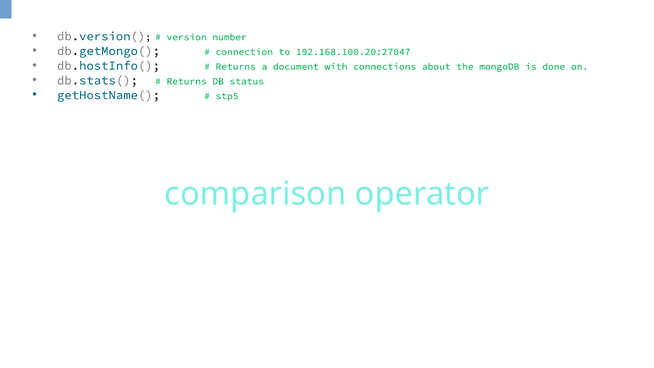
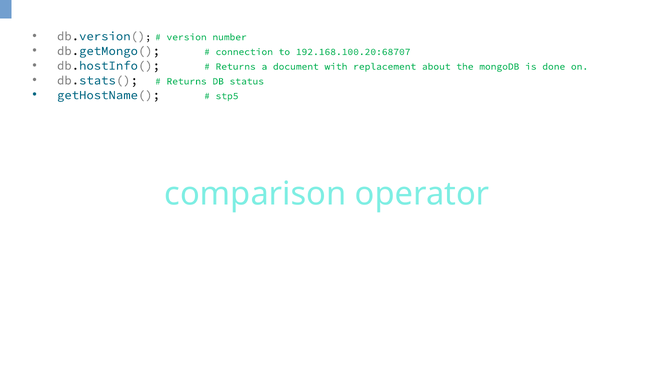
192.168.100.20:27047: 192.168.100.20:27047 -> 192.168.100.20:68707 (353, 52)
connections: connections -> replacement (385, 67)
